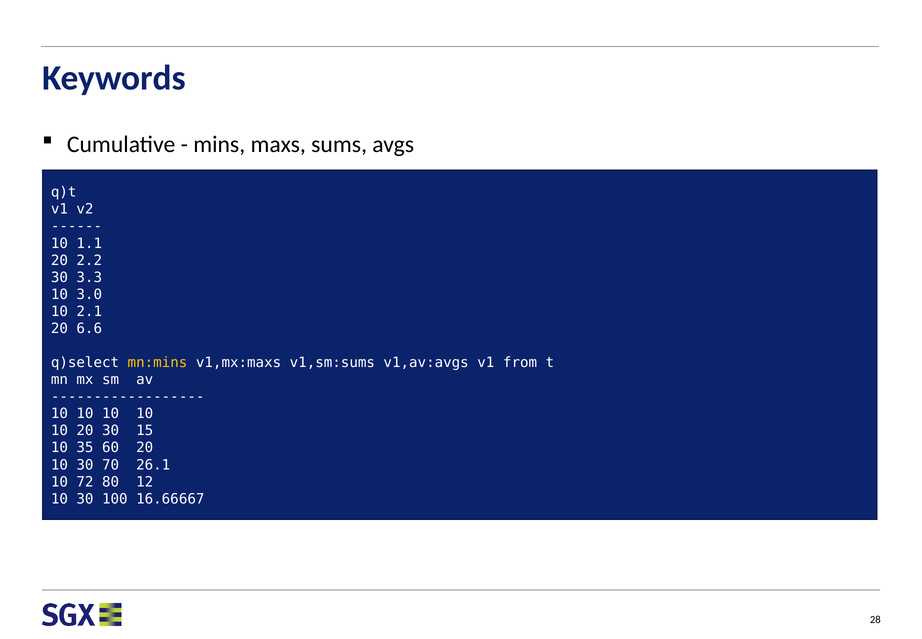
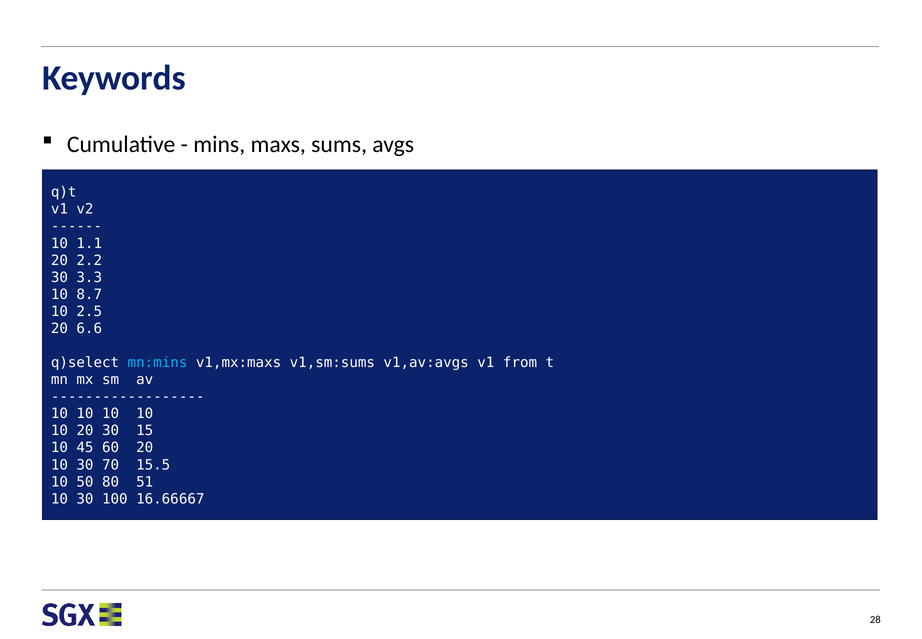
3.0: 3.0 -> 8.7 (89, 294)
2.1: 2.1 -> 2.5 (89, 311)
mn:mins colour: yellow -> light blue (157, 362)
35: 35 -> 45 (85, 447)
26.1: 26.1 -> 15.5 (153, 464)
72: 72 -> 50 (85, 481)
12: 12 -> 51 (145, 481)
